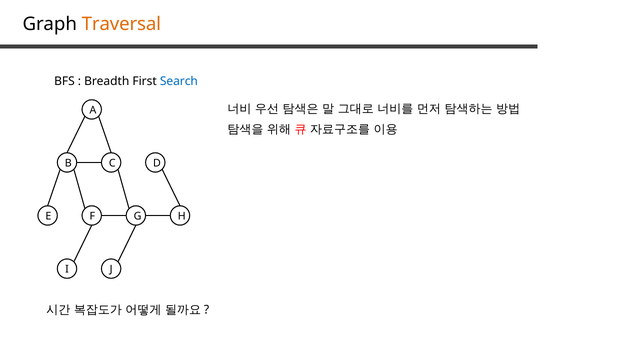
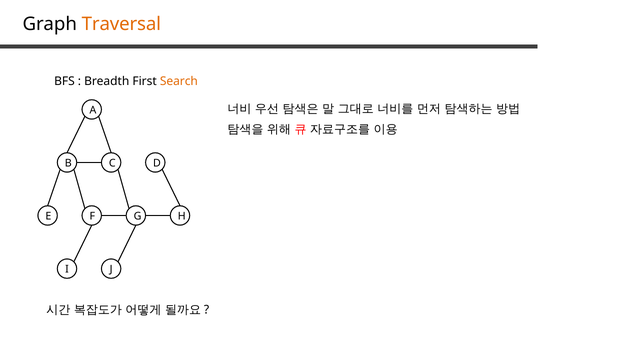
Search colour: blue -> orange (179, 81)
